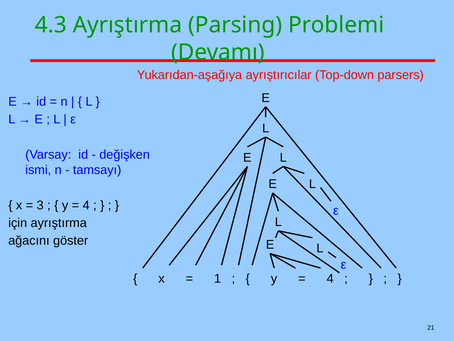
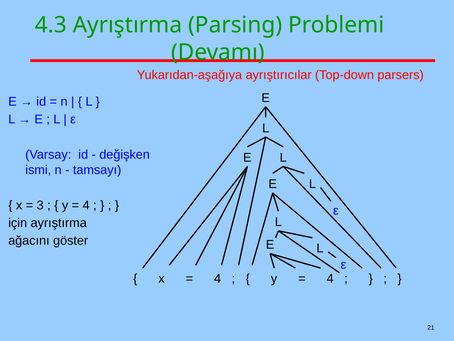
1: 1 -> 4 (218, 278)
